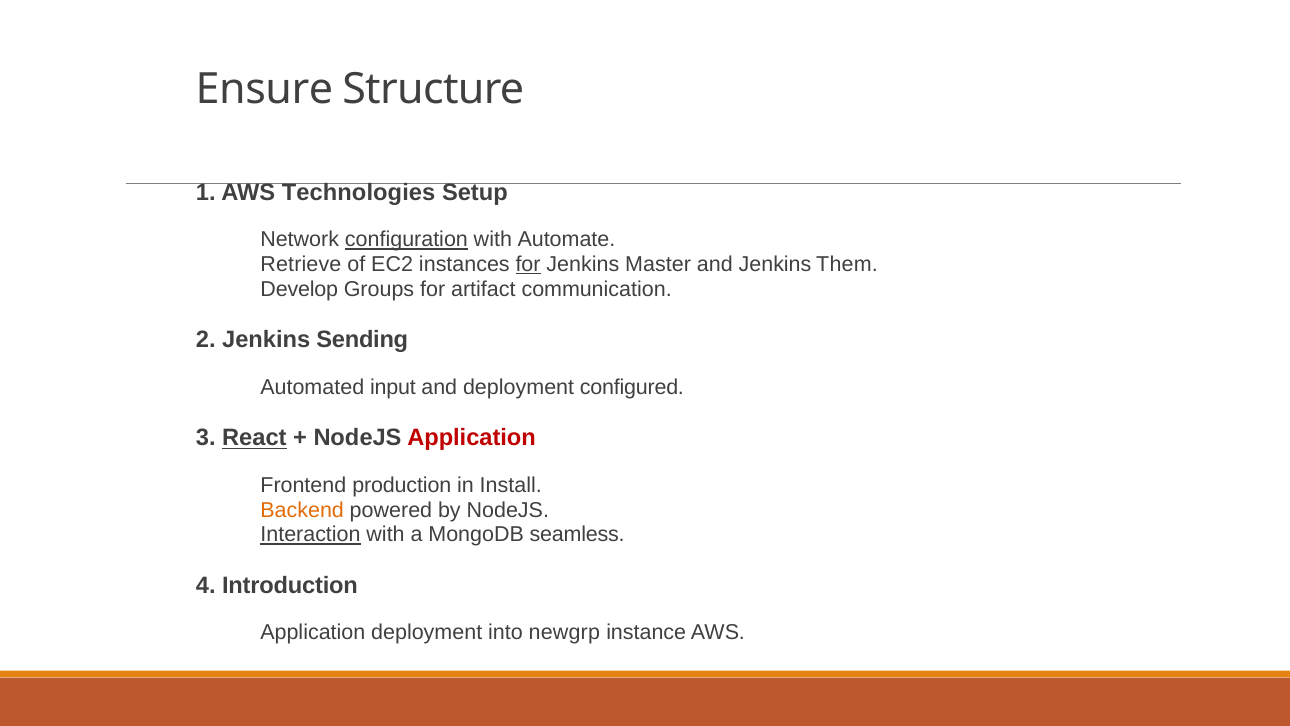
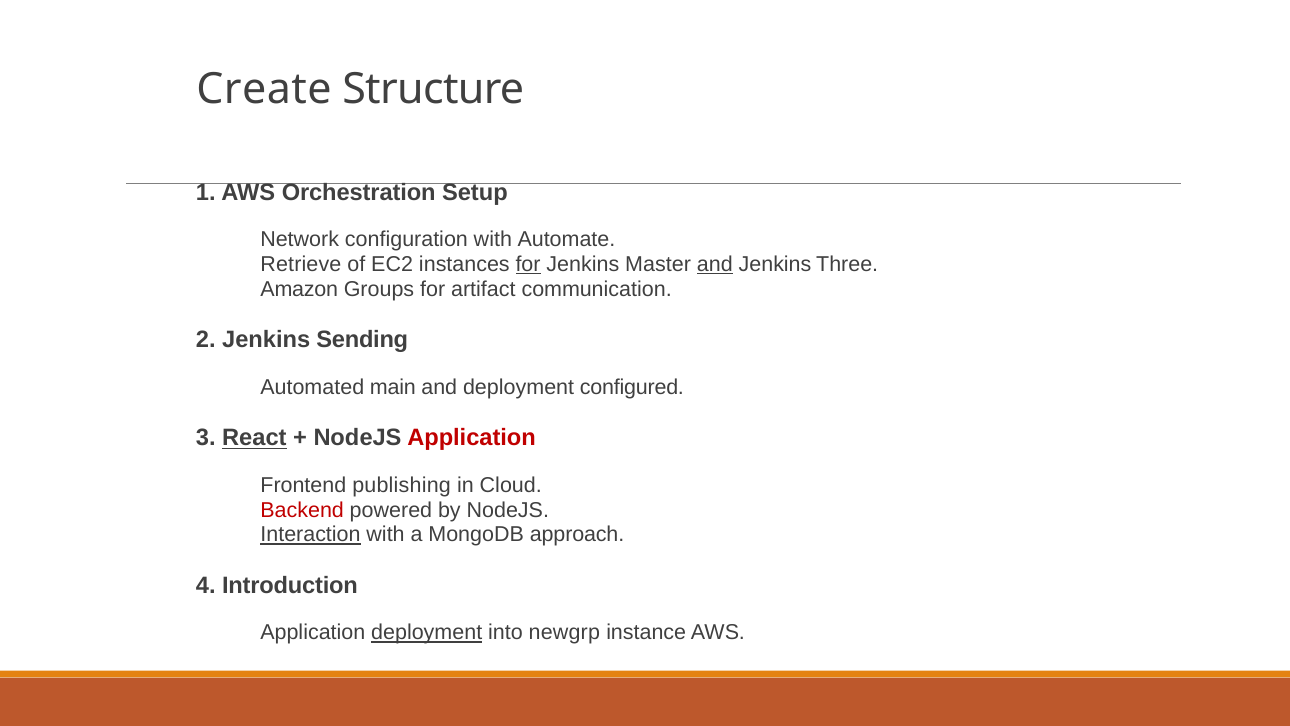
Ensure: Ensure -> Create (264, 89)
Technologies: Technologies -> Orchestration (359, 192)
configuration underline: present -> none (406, 240)
and underline: none -> present (715, 264)
Them: Them -> Three (847, 264)
Develop: Develop -> Amazon (299, 289)
input: input -> main (393, 387)
production: production -> publishing (402, 485)
Install: Install -> Cloud (511, 485)
Backend colour: orange -> red (302, 510)
seamless: seamless -> approach (577, 534)
deployment underline: none -> present (427, 632)
